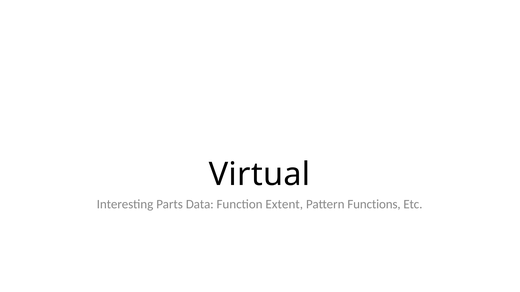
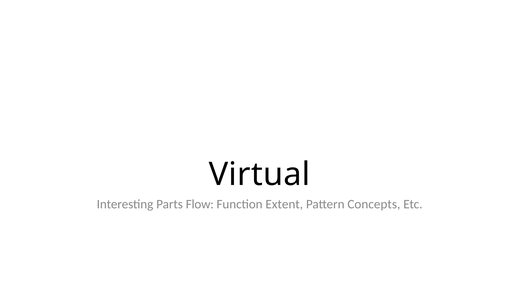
Data: Data -> Flow (200, 205)
Functions: Functions -> Concepts (374, 205)
